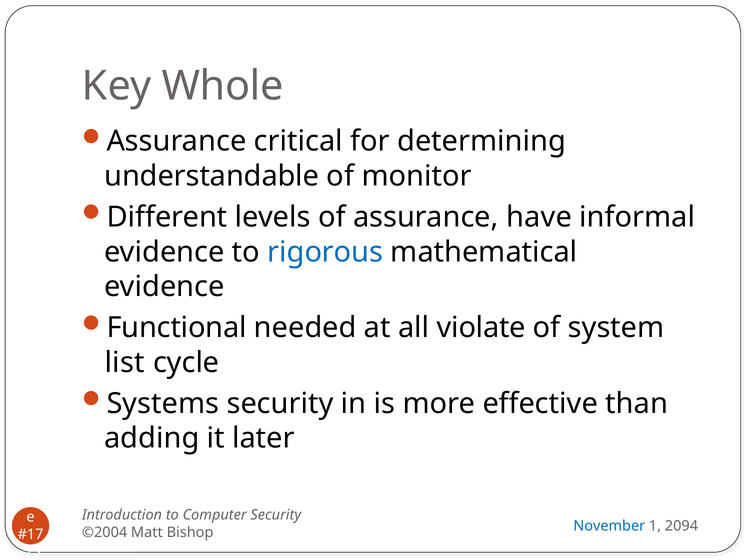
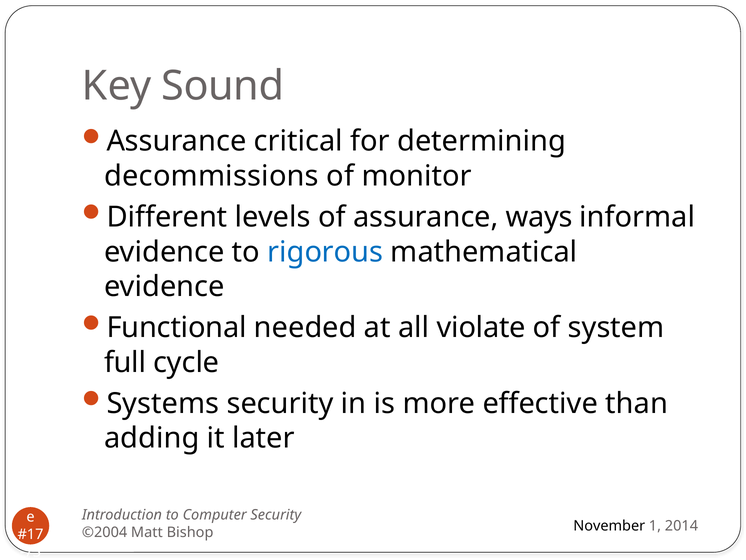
Whole: Whole -> Sound (223, 86)
understandable: understandable -> decommissions (212, 176)
have: have -> ways (539, 217)
list: list -> full (125, 362)
November colour: blue -> black (609, 526)
2094: 2094 -> 2014 (681, 526)
